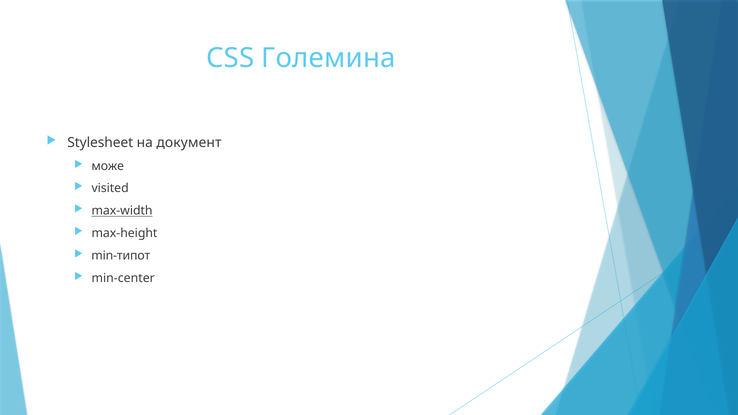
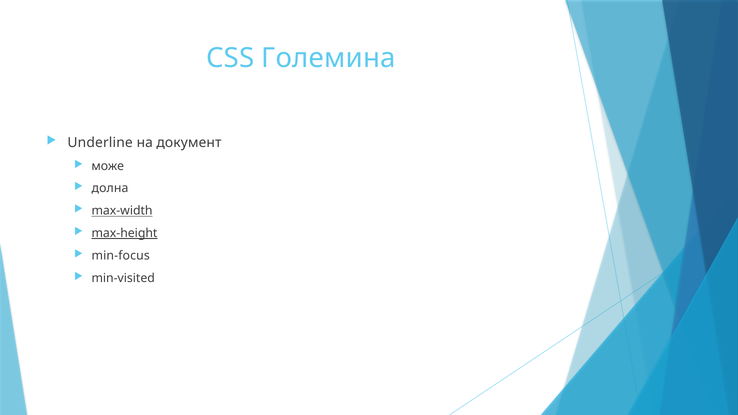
Stylesheet: Stylesheet -> Underline (100, 143)
visited: visited -> долна (110, 188)
max-height underline: none -> present (124, 233)
min-типот: min-типот -> min-focus (121, 256)
min-center: min-center -> min-visited (123, 278)
